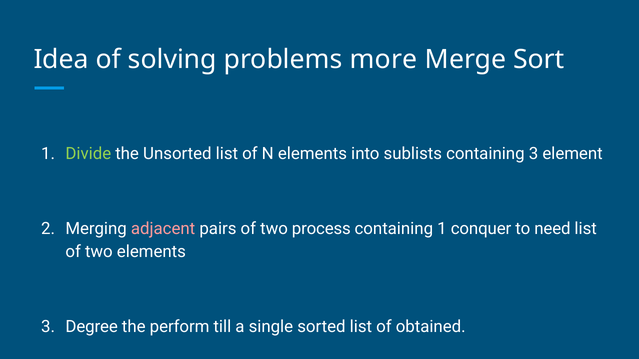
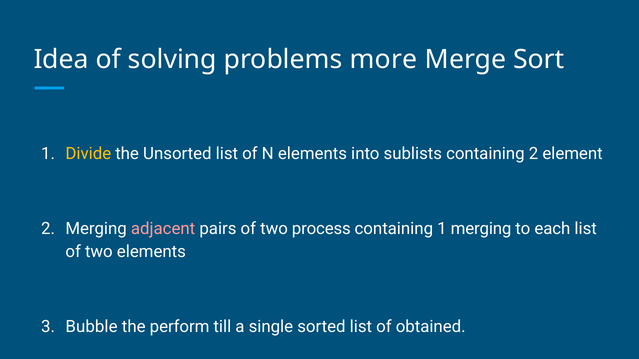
Divide colour: light green -> yellow (88, 154)
containing 3: 3 -> 2 (534, 154)
1 conquer: conquer -> merging (481, 229)
need: need -> each (552, 229)
Degree: Degree -> Bubble (92, 327)
